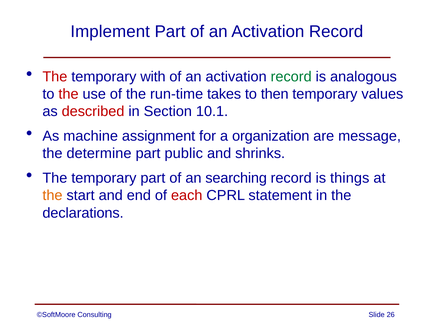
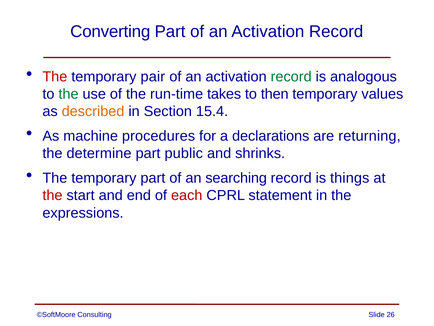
Implement: Implement -> Converting (110, 32)
with: with -> pair (153, 77)
the colour: red -> green (69, 94)
described colour: red -> orange (93, 111)
10.1: 10.1 -> 15.4 (212, 111)
assignment: assignment -> procedures (159, 136)
organization: organization -> declarations (271, 136)
message: message -> returning (369, 136)
the colour: orange -> red (52, 195)
declarations: declarations -> expressions (83, 213)
